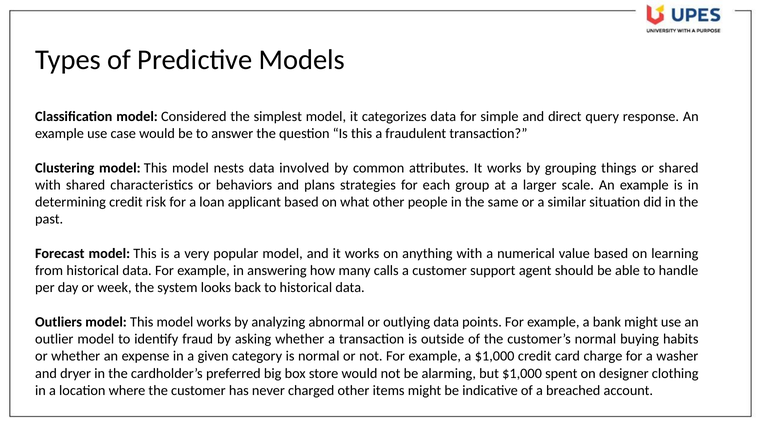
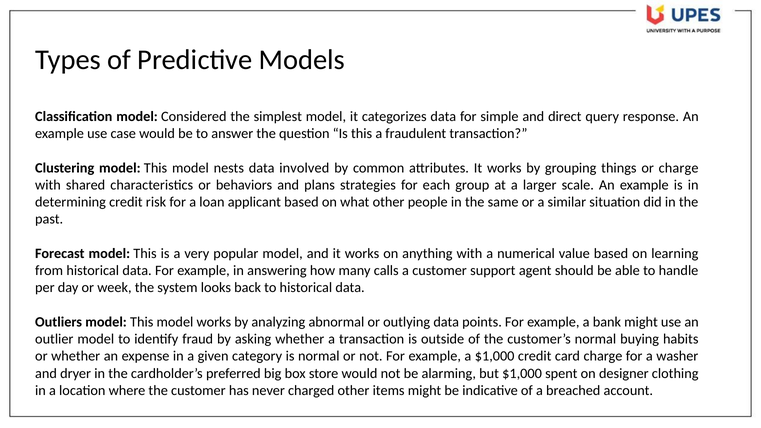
or shared: shared -> charge (679, 168)
